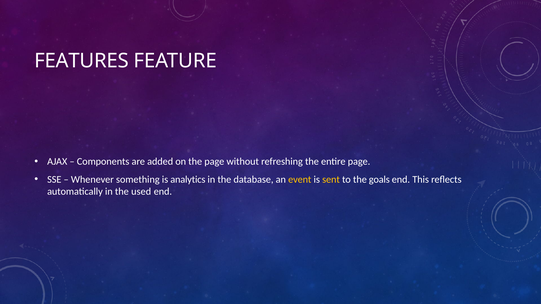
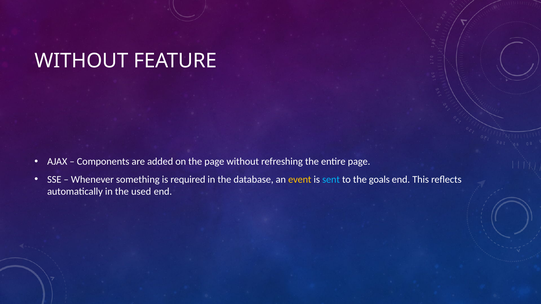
FEATURES: FEATURES -> WITHOUT (81, 61)
analytics: analytics -> required (188, 180)
sent colour: yellow -> light blue (331, 180)
